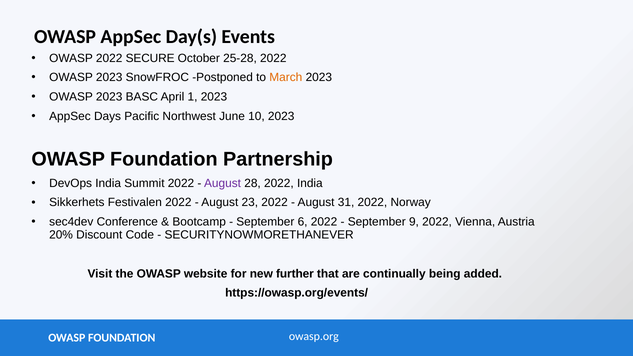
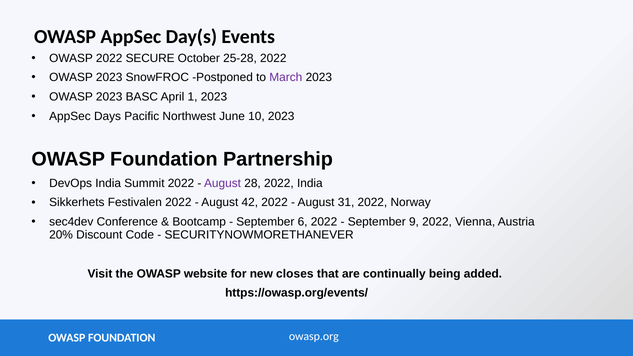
March colour: orange -> purple (286, 78)
23: 23 -> 42 (250, 203)
further: further -> closes (295, 274)
